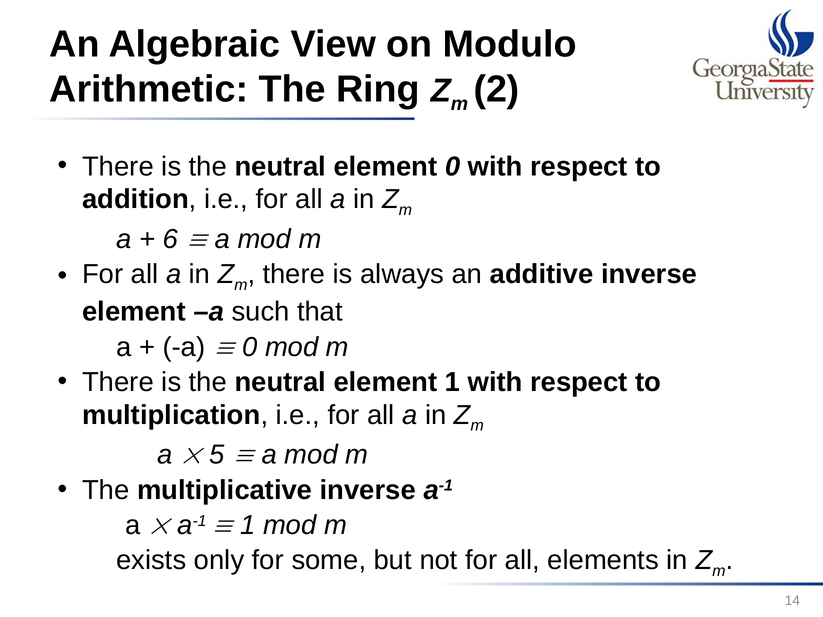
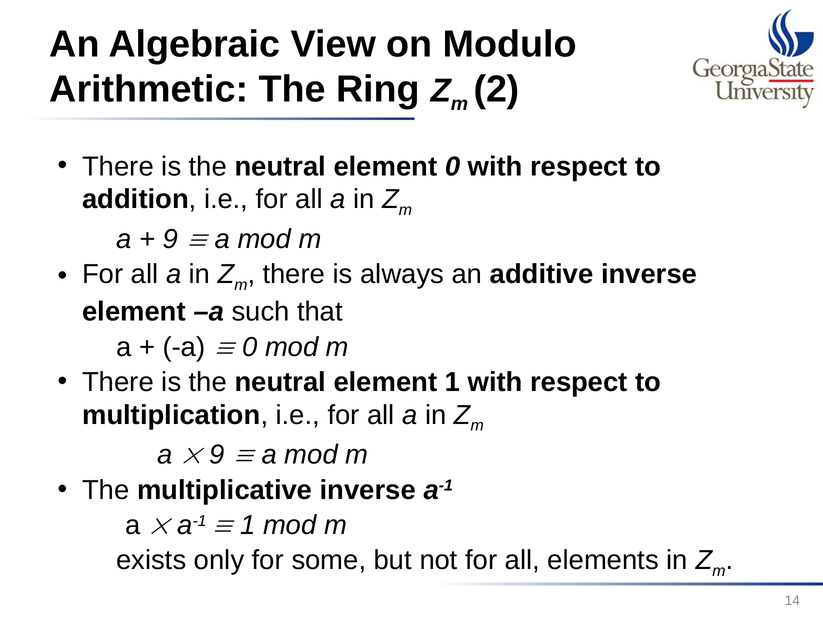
6: 6 -> 9 (170, 239)
5: 5 -> 9 (217, 455)
